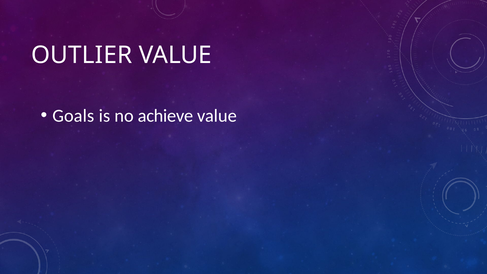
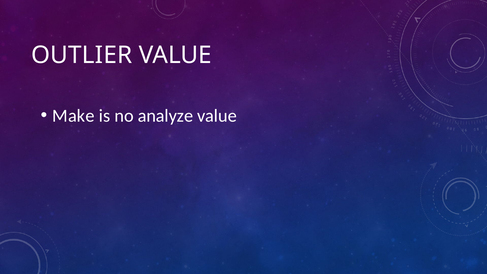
Goals: Goals -> Make (73, 116)
achieve: achieve -> analyze (165, 116)
